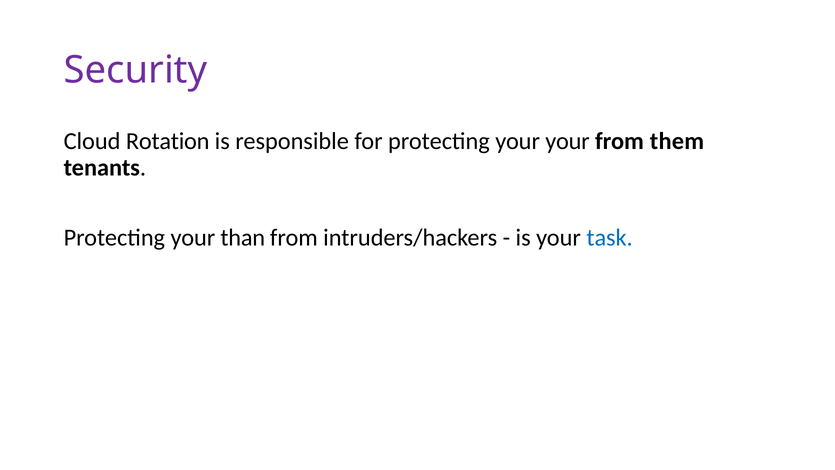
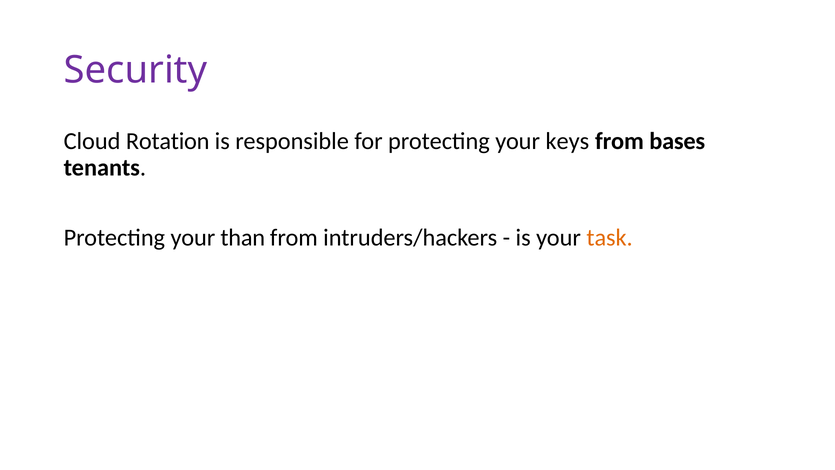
your your: your -> keys (567, 141)
them: them -> bases (677, 141)
task colour: blue -> orange (610, 238)
